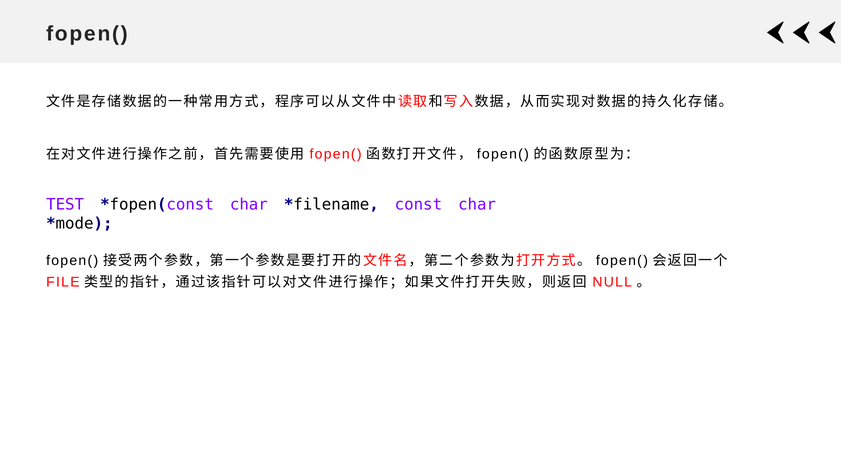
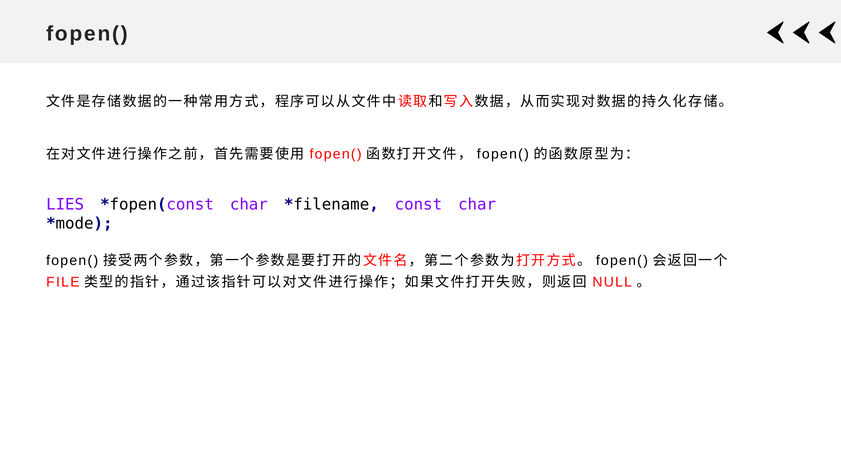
TEST: TEST -> LIES (65, 205)
